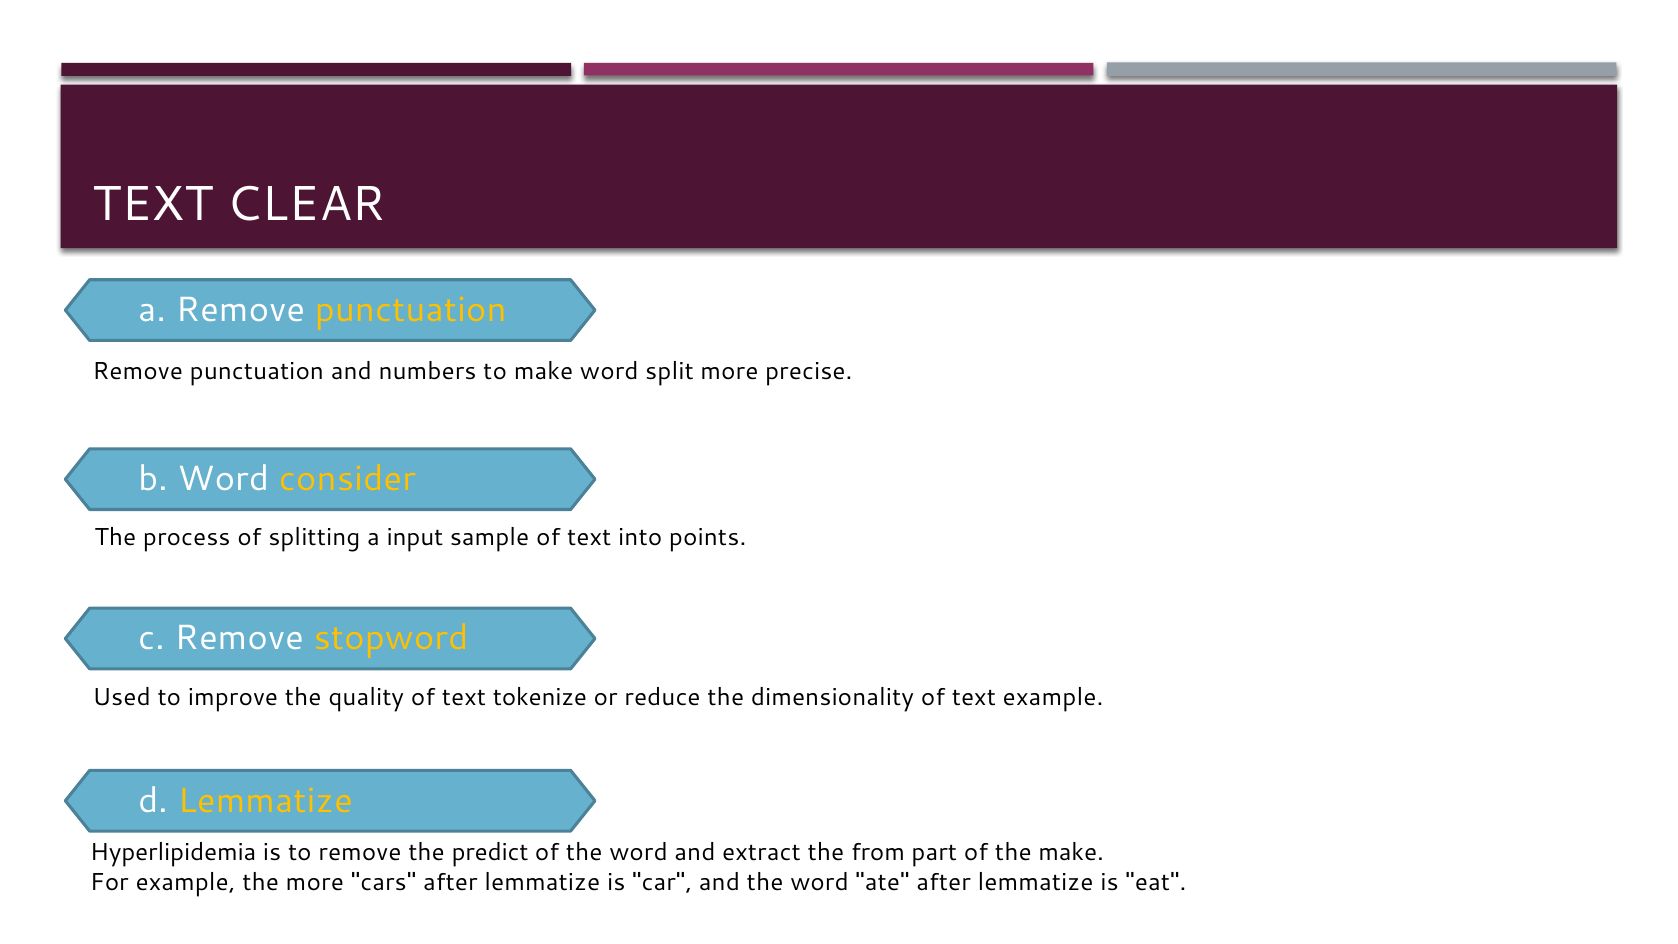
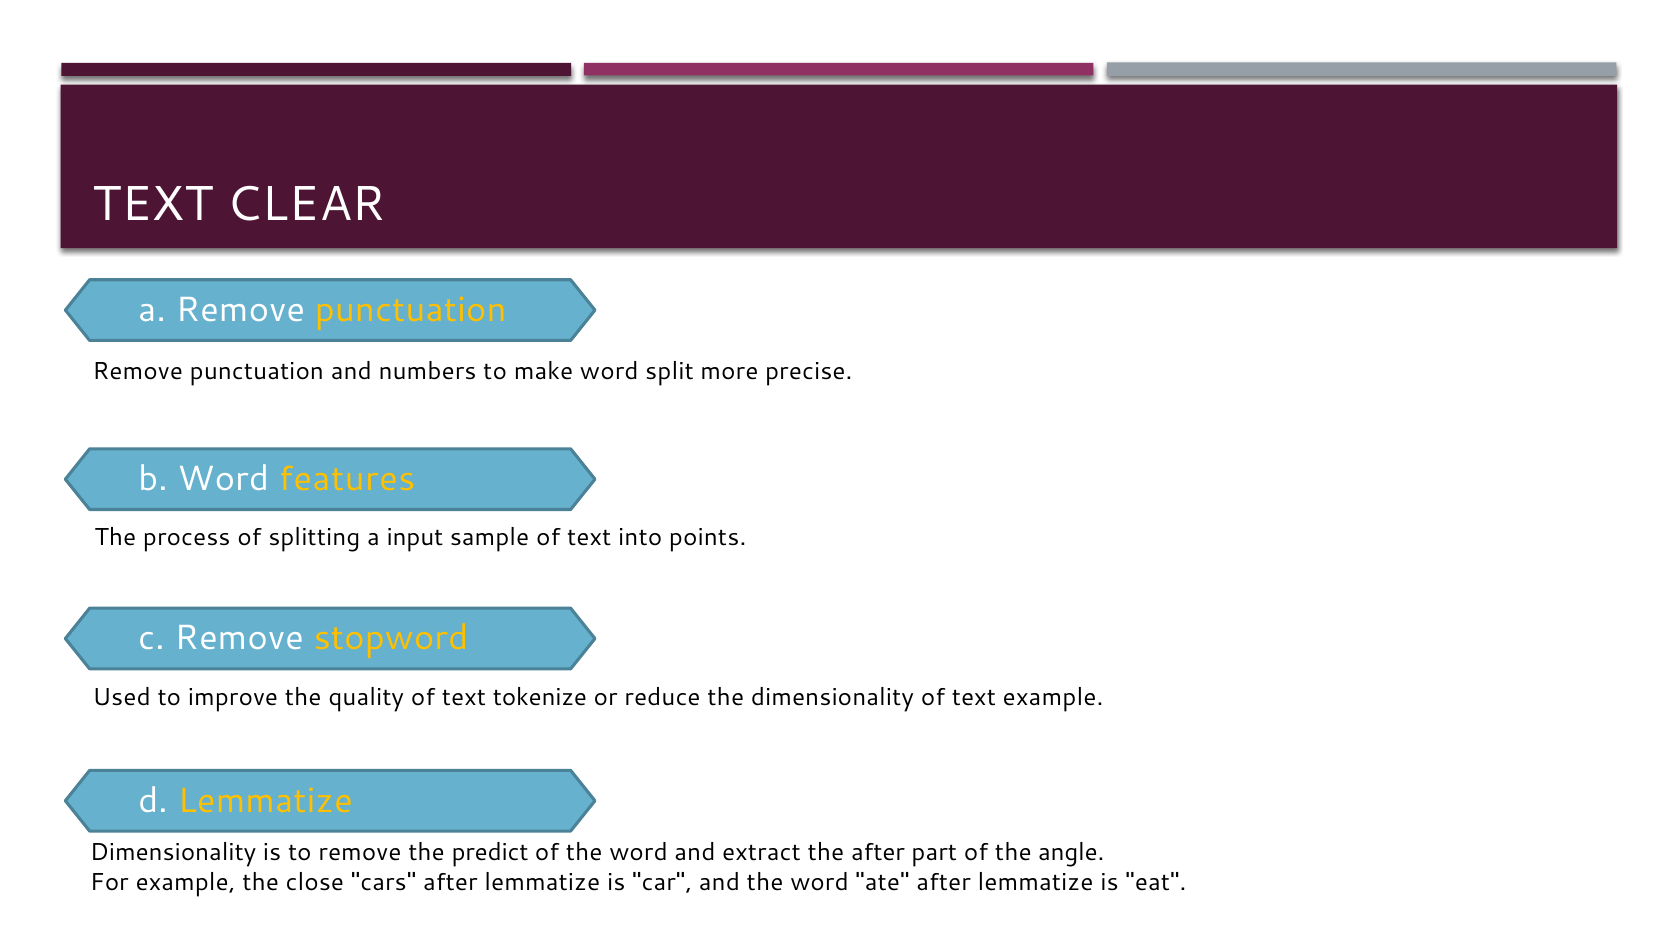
consider: consider -> features (347, 479)
Hyperlipidemia: Hyperlipidemia -> Dimensionality (173, 853)
the from: from -> after (878, 853)
the make: make -> angle (1071, 853)
the more: more -> close (315, 882)
